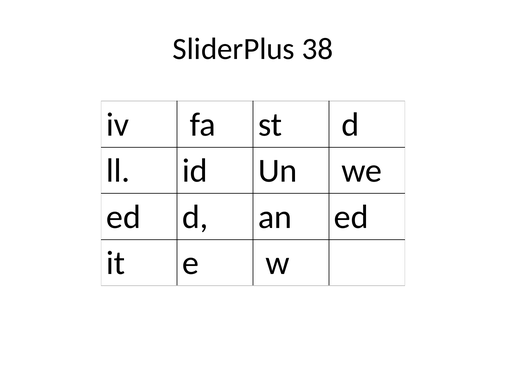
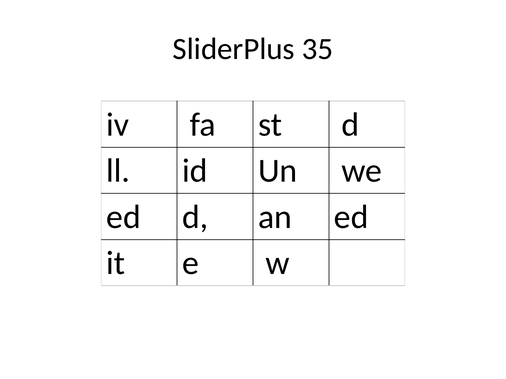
38: 38 -> 35 (317, 49)
